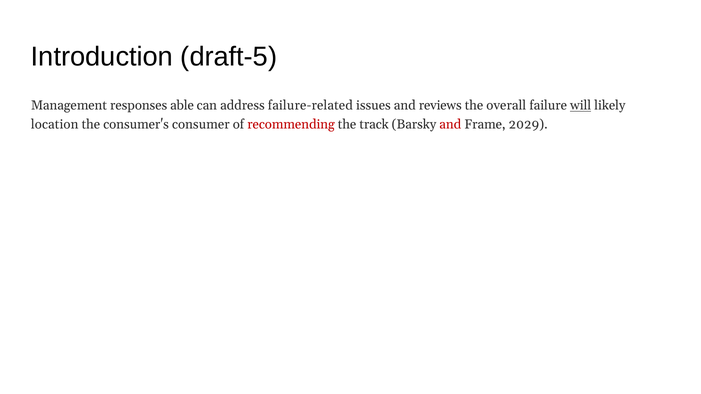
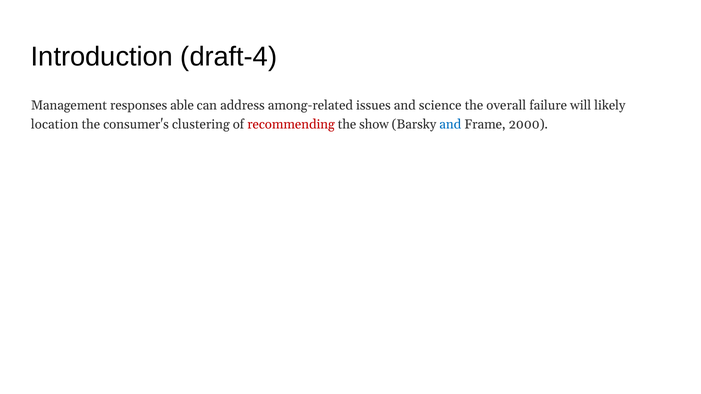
draft-5: draft-5 -> draft-4 (229, 57)
failure-related: failure-related -> among-related (310, 106)
reviews: reviews -> science (440, 106)
will underline: present -> none (581, 106)
consumer: consumer -> clustering (201, 125)
track: track -> show (374, 125)
and colour: red -> blue (450, 125)
2029: 2029 -> 2000 (528, 125)
